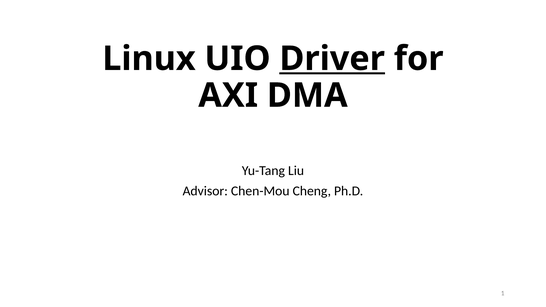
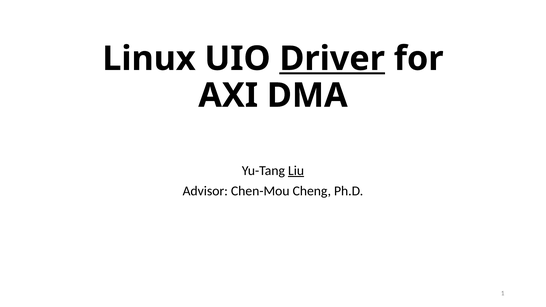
Liu underline: none -> present (296, 171)
